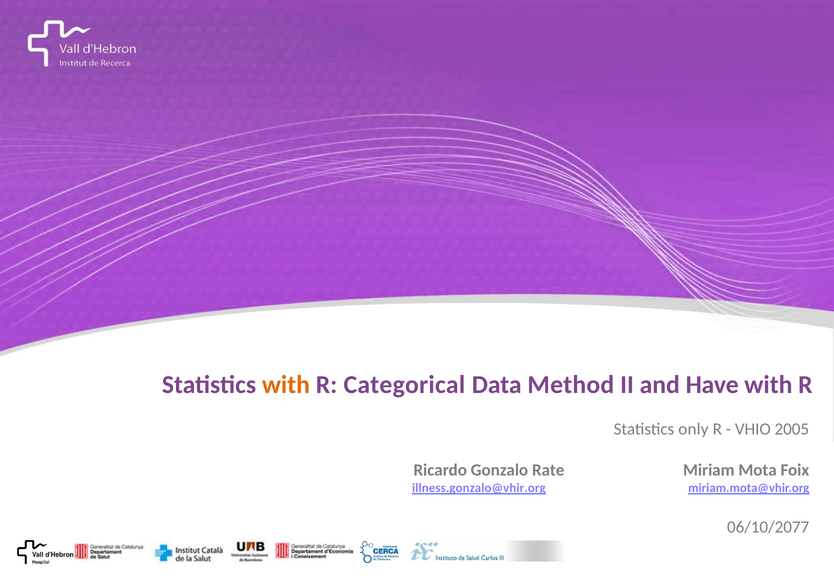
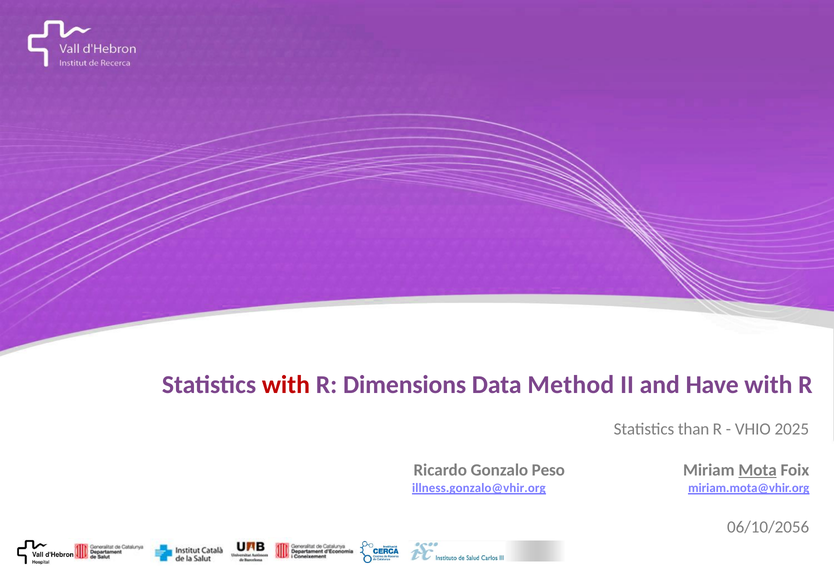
with colour: orange -> red (286, 384)
Categorical: Categorical -> Dimensions (405, 384)
only: only -> than (694, 429)
2005: 2005 -> 2025 (792, 429)
Rate: Rate -> Peso (548, 470)
Mota underline: none -> present (758, 470)
06/10/2077: 06/10/2077 -> 06/10/2056 (768, 526)
